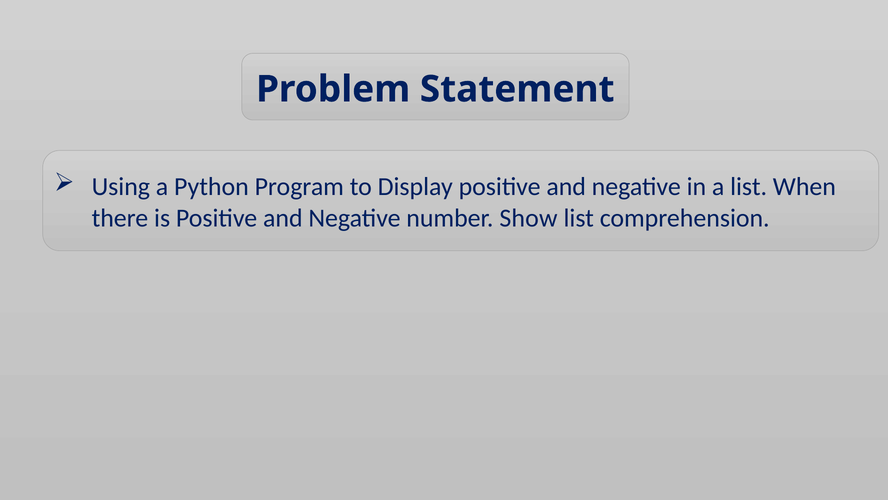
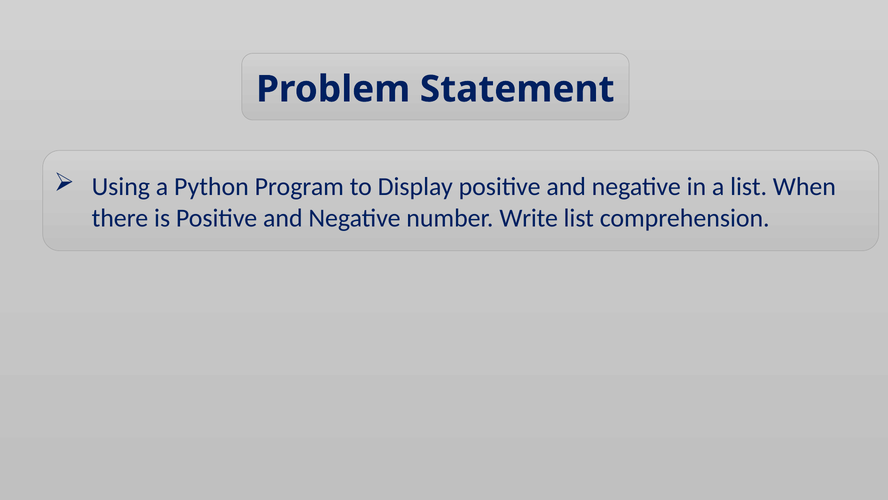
Show: Show -> Write (529, 218)
